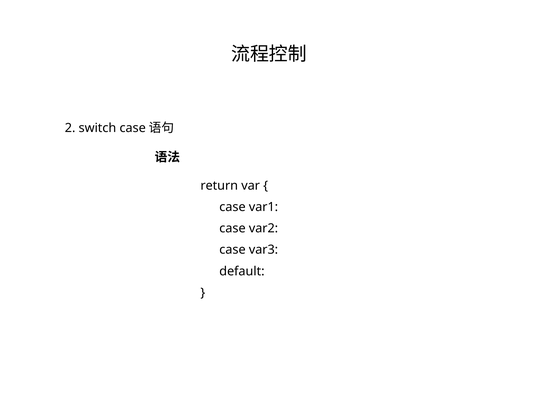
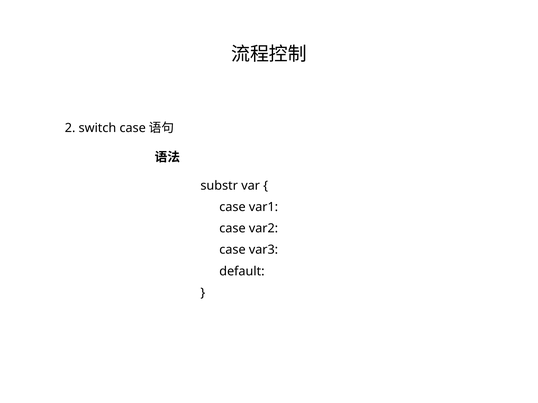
return: return -> substr (219, 186)
